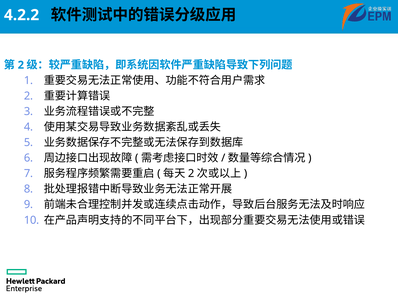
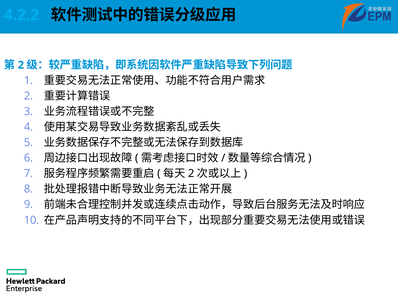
4.2.2 colour: white -> light blue (22, 15)
